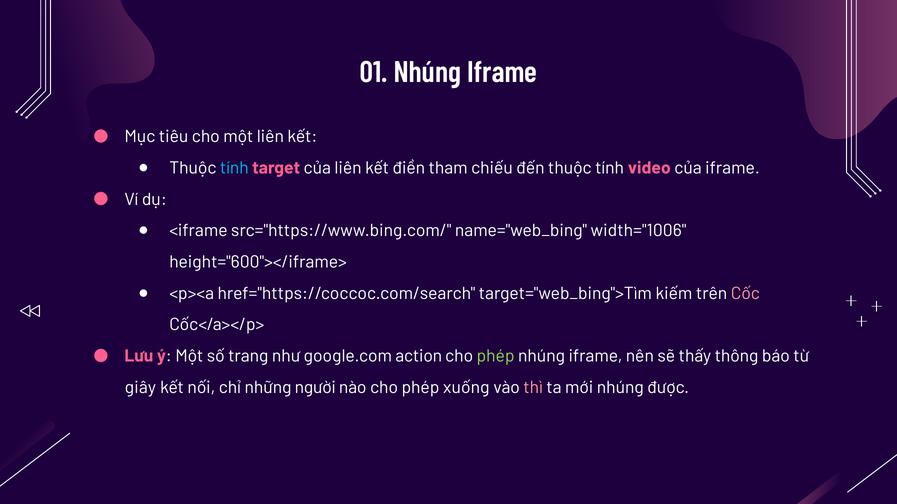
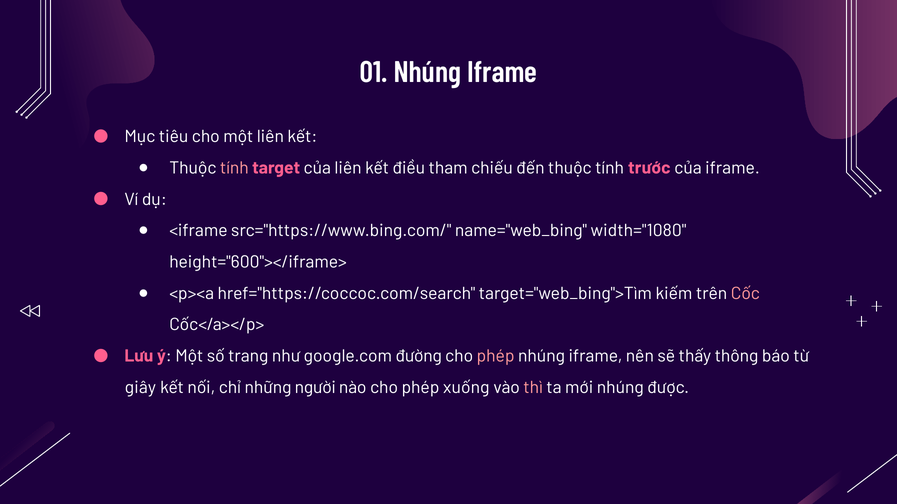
tính colour: light blue -> pink (234, 168)
điền: điền -> điều (409, 168)
video: video -> trước (649, 168)
width="1006: width="1006 -> width="1080 (638, 231)
action: action -> đường (419, 356)
phép colour: light green -> pink (496, 356)
